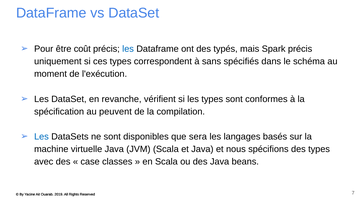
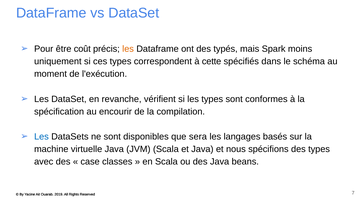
les colour: blue -> orange (128, 49)
Spark précis: précis -> moins (300, 49)
sans: sans -> cette (212, 62)
peuvent: peuvent -> encourir (115, 112)
